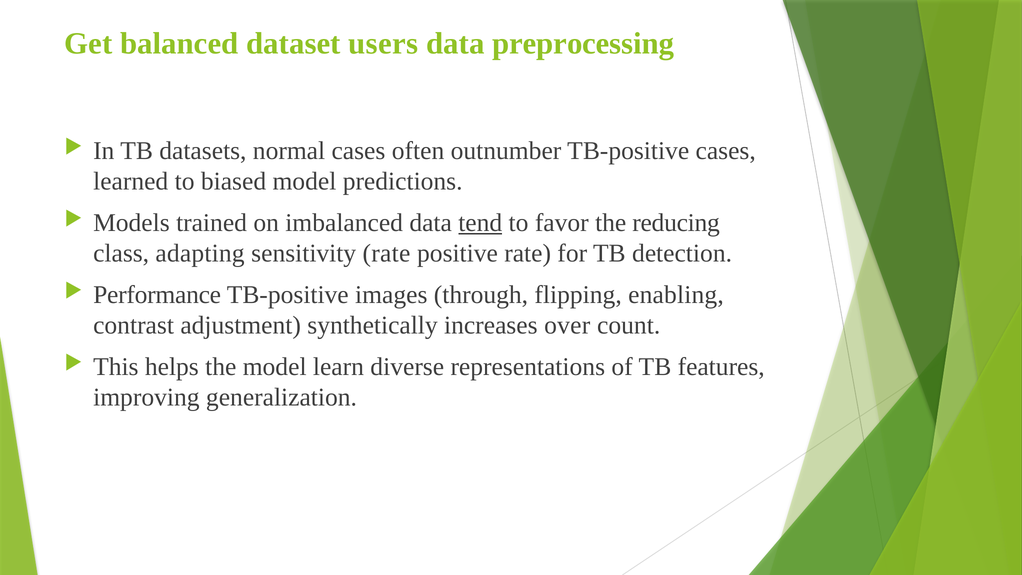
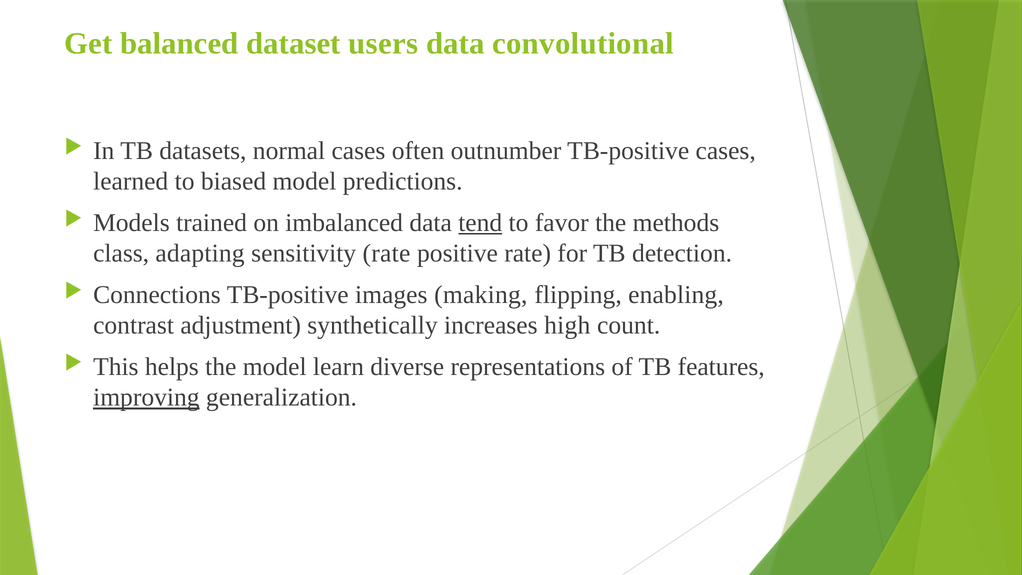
preprocessing: preprocessing -> convolutional (583, 44)
reducing: reducing -> methods (676, 223)
Performance: Performance -> Connections (157, 295)
through: through -> making (481, 295)
over: over -> high (567, 325)
improving underline: none -> present (146, 397)
